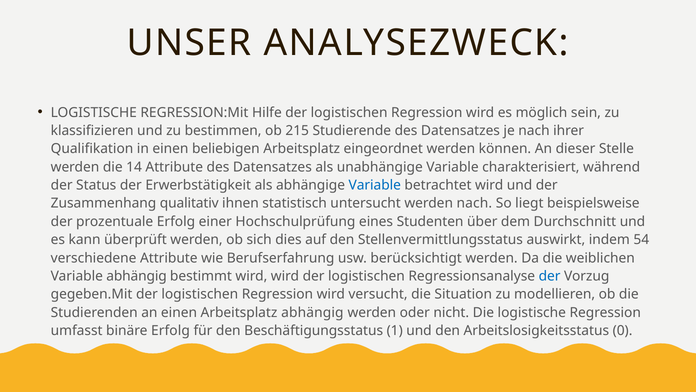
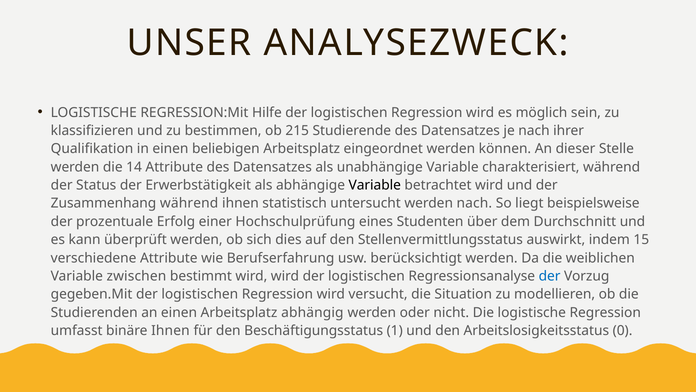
Variable colour: blue -> black (375, 185)
Zusammenhang qualitativ: qualitativ -> während (189, 203)
54: 54 -> 15 (641, 240)
Variable abhängig: abhängig -> zwischen (136, 276)
binäre Erfolg: Erfolg -> Ihnen (170, 330)
